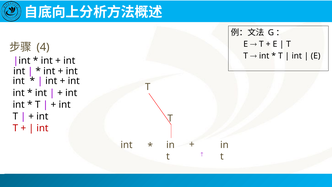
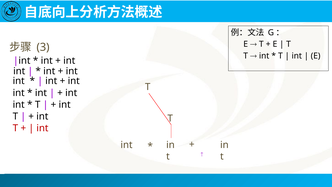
4: 4 -> 3 (43, 47)
